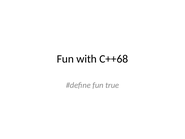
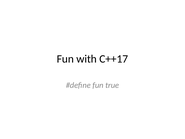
C++68: C++68 -> C++17 (114, 59)
